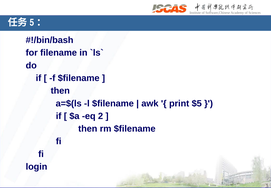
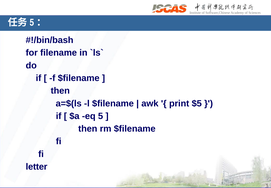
2: 2 -> 5 (101, 116)
login: login -> letter (37, 166)
